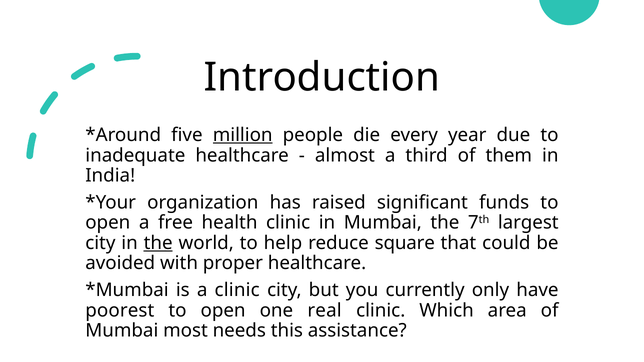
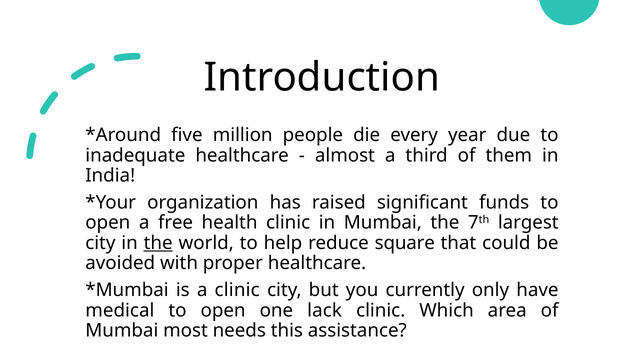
million underline: present -> none (243, 135)
poorest: poorest -> medical (120, 311)
real: real -> lack (325, 311)
